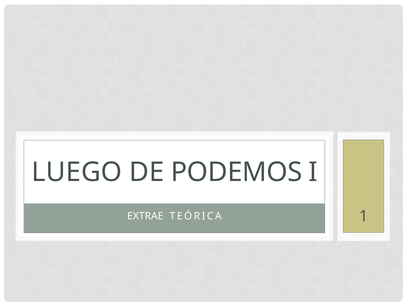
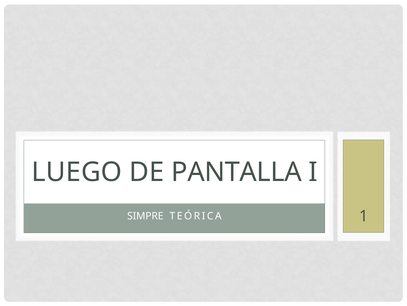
PODEMOS: PODEMOS -> PANTALLA (237, 172)
EXTRAE: EXTRAE -> SIMPRE (145, 216)
